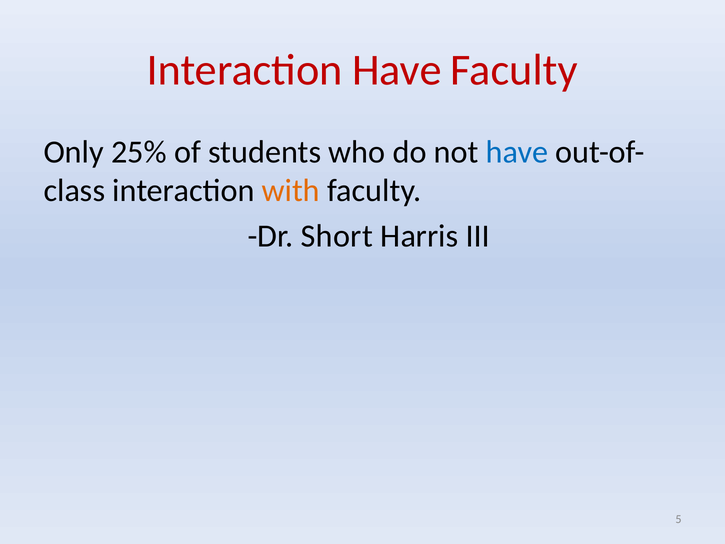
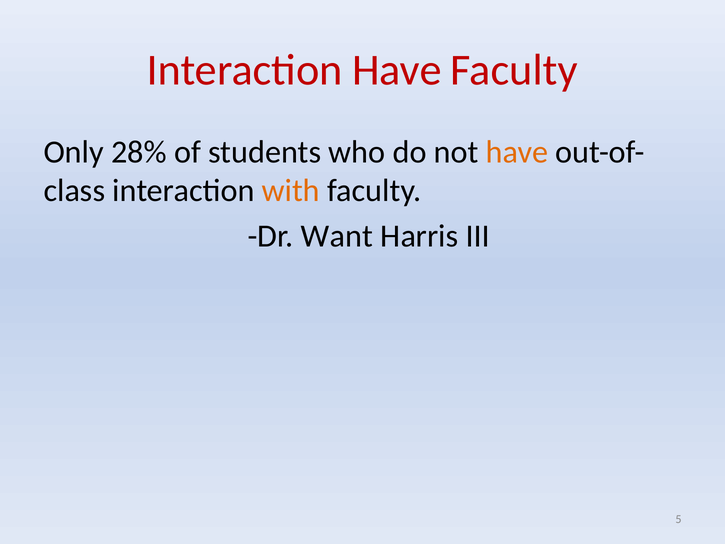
25%: 25% -> 28% (139, 152)
have colour: blue -> orange (517, 152)
Short: Short -> Want (337, 236)
